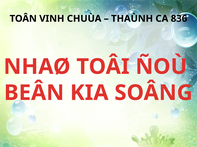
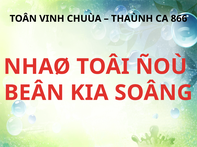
836: 836 -> 866 (179, 19)
